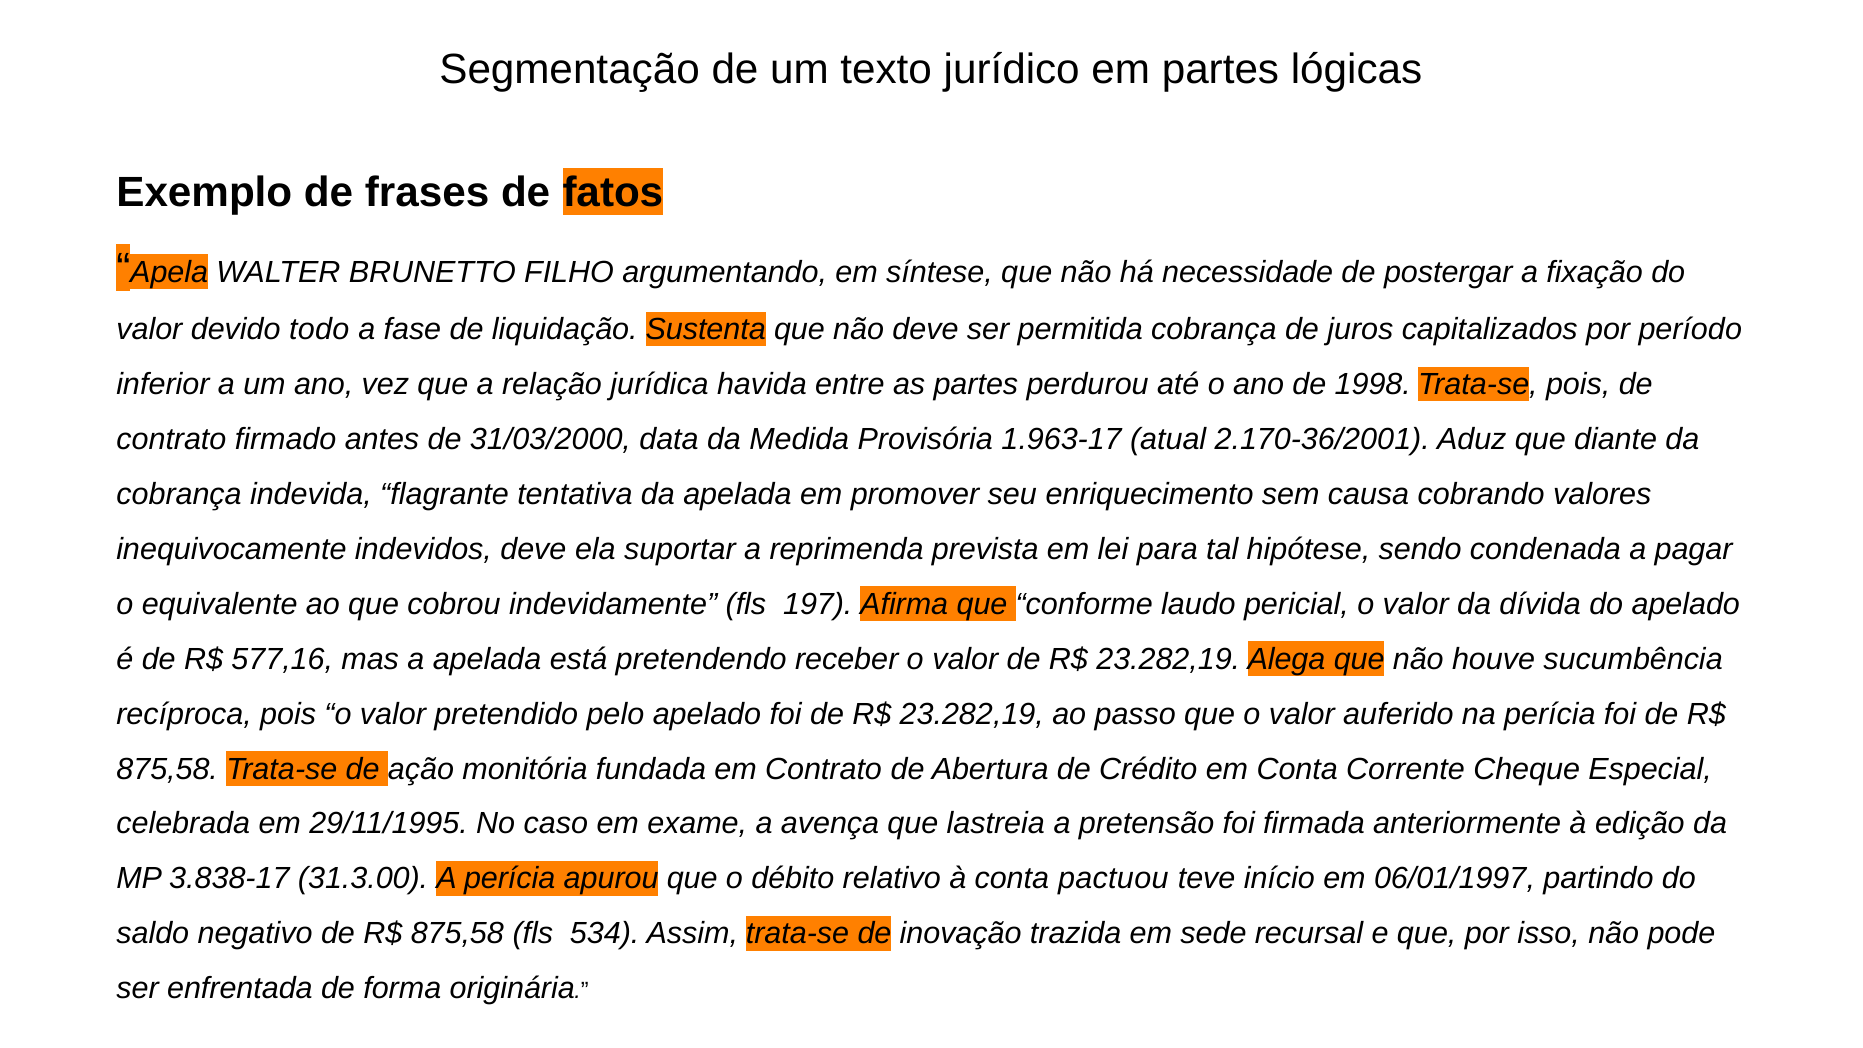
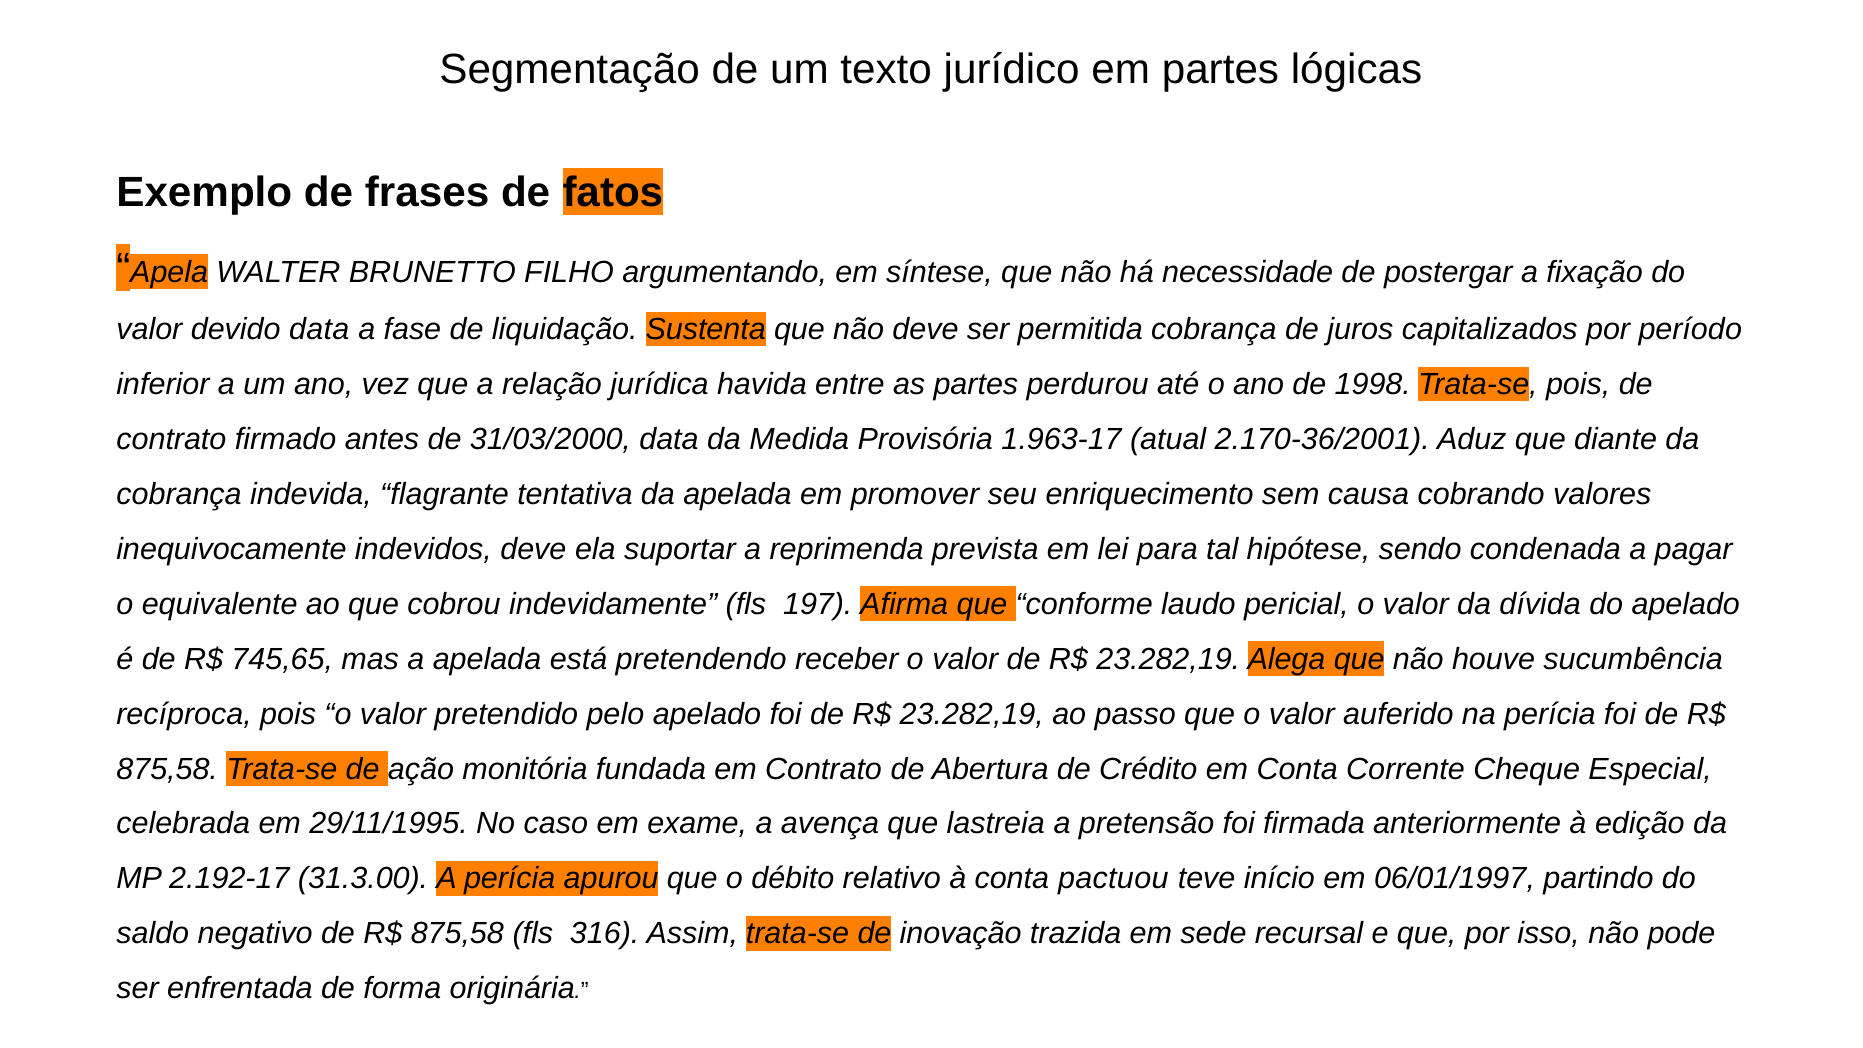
devido todo: todo -> data (319, 329)
577,16: 577,16 -> 745,65 (282, 659)
3.838-17: 3.838-17 -> 2.192-17 (229, 879)
534: 534 -> 316 (605, 934)
